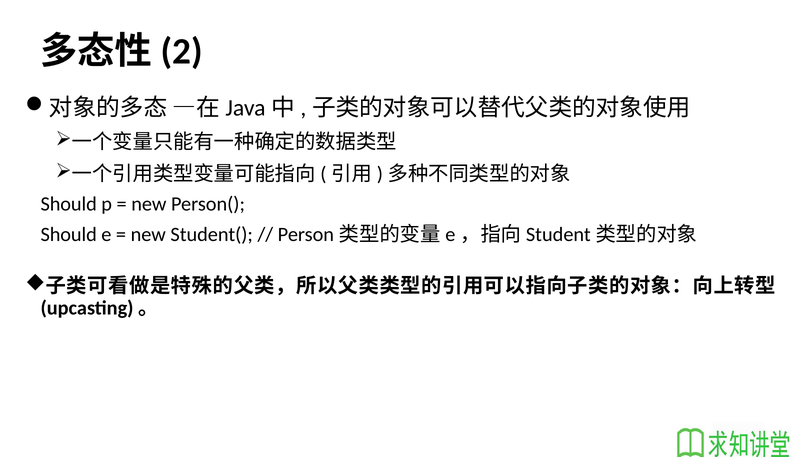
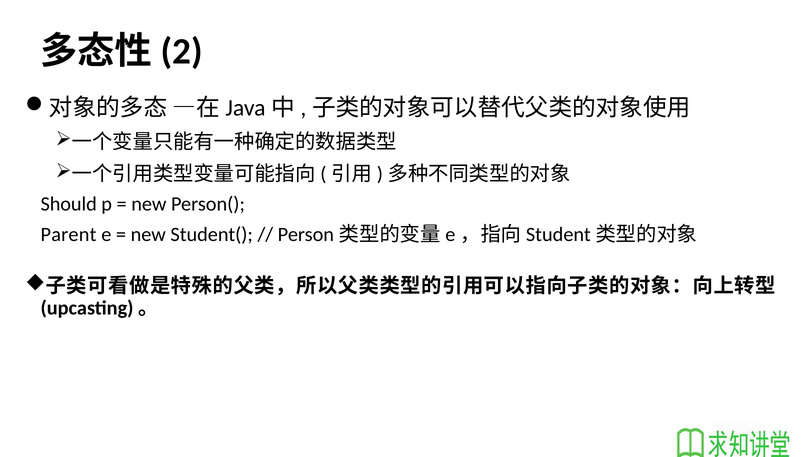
Should: Should -> Parent (69, 234)
